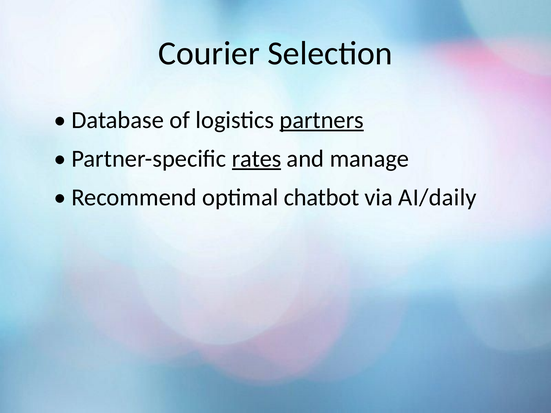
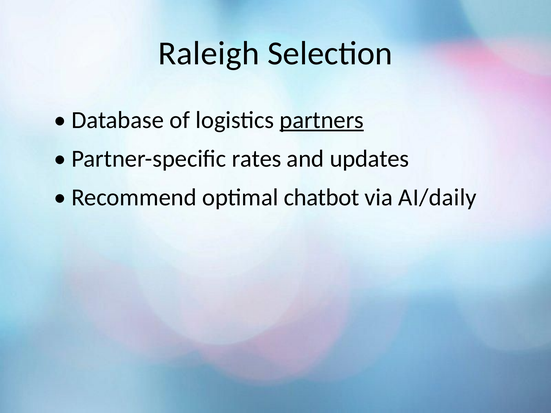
Courier: Courier -> Raleigh (209, 53)
rates underline: present -> none (257, 159)
manage: manage -> updates (369, 159)
